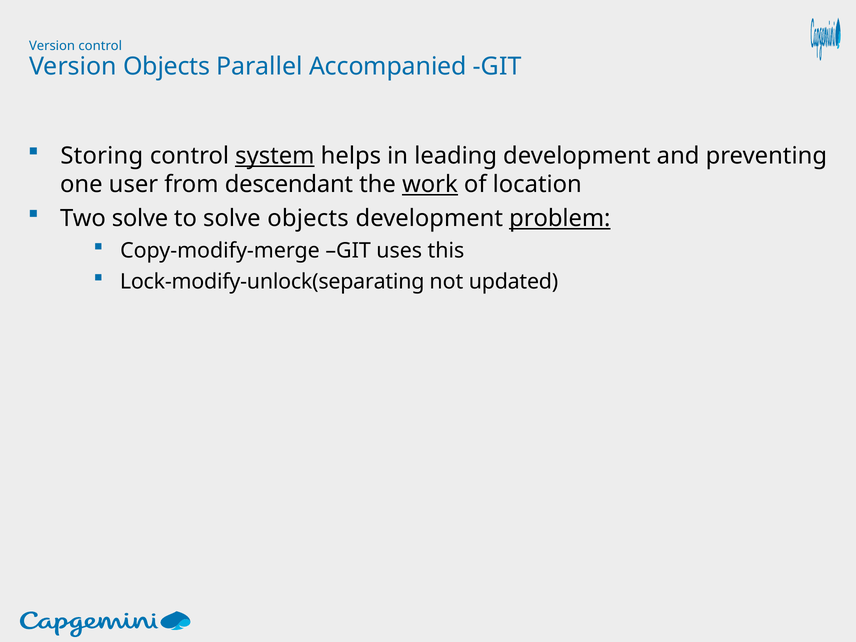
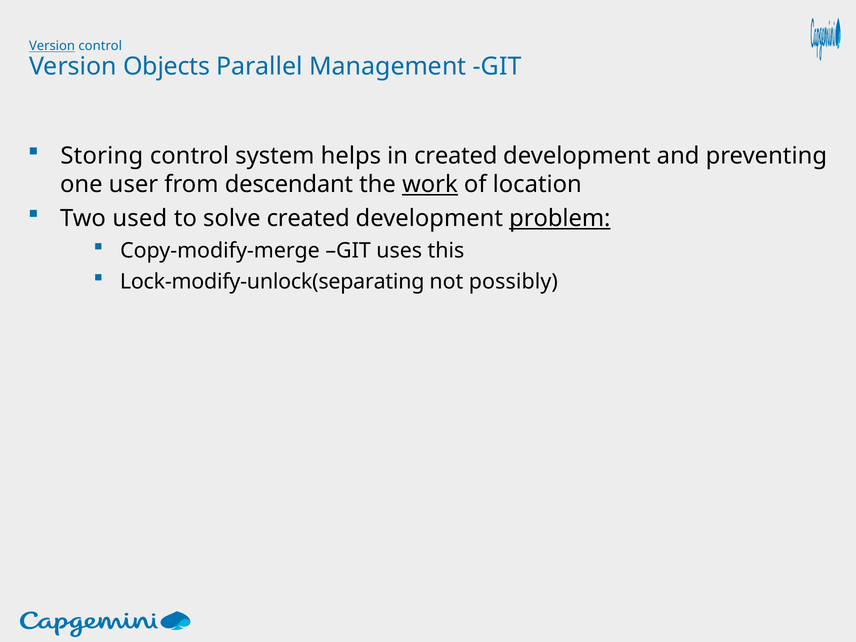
Version underline: none -> present (52, 46)
Accompanied: Accompanied -> Management (388, 67)
system underline: present -> none (275, 156)
in leading: leading -> created (456, 156)
Two solve: solve -> used (140, 218)
solve objects: objects -> created (308, 218)
updated: updated -> possibly (513, 282)
